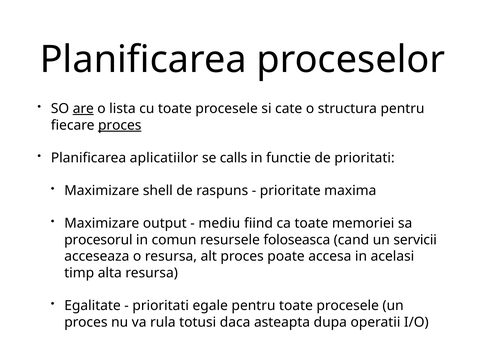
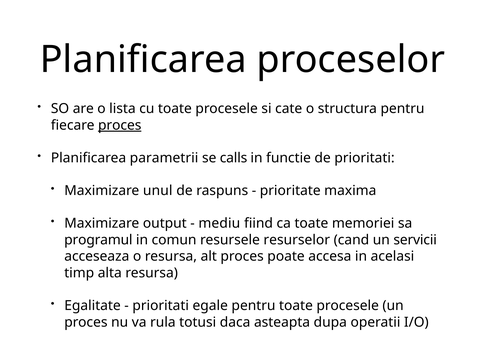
are underline: present -> none (83, 109)
aplicatiilor: aplicatiilor -> parametrii (164, 158)
shell: shell -> unul (158, 190)
procesorul: procesorul -> programul (98, 240)
foloseasca: foloseasca -> resurselor (297, 240)
